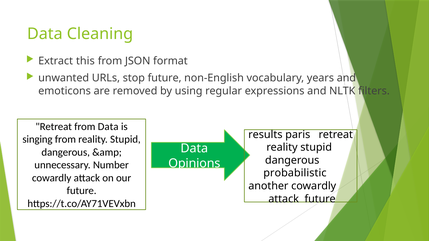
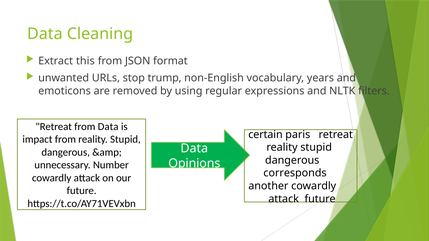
stop future: future -> trump (165, 78)
results: results -> certain (265, 135)
singing: singing -> impact (37, 140)
probabilistic: probabilistic -> corresponds (295, 173)
